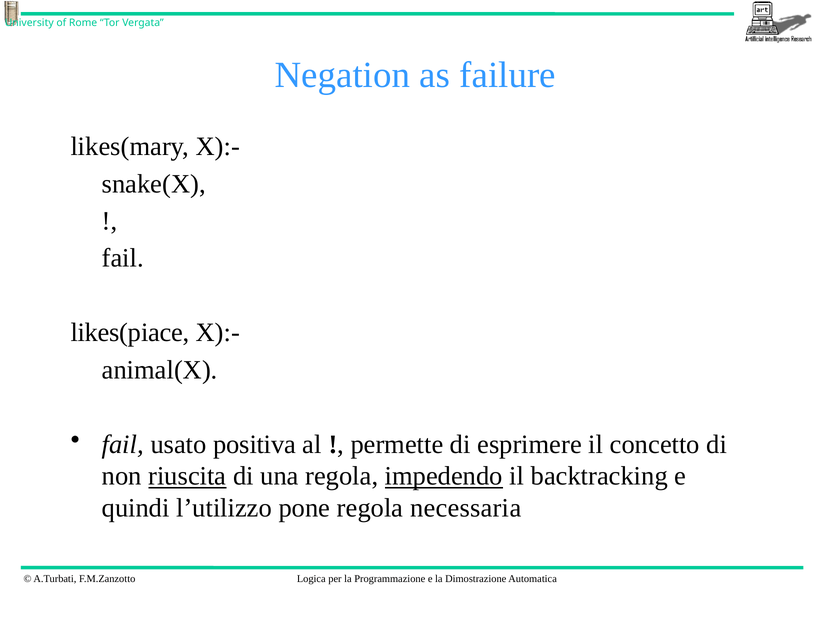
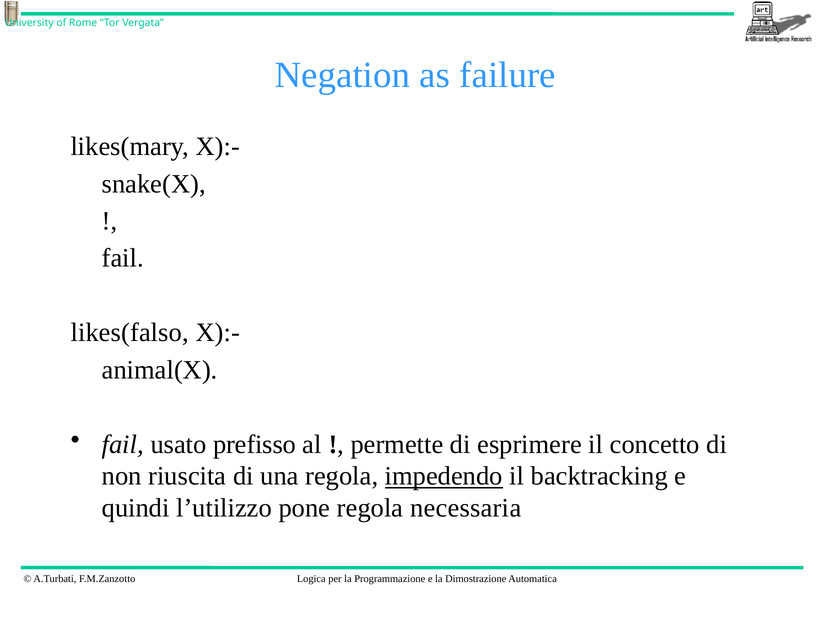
likes(piace: likes(piace -> likes(falso (130, 333)
positiva: positiva -> prefisso (255, 444)
riuscita underline: present -> none (187, 476)
